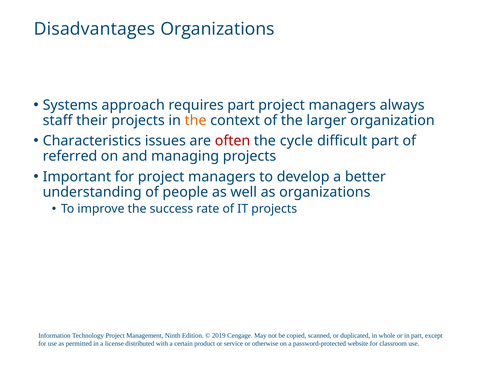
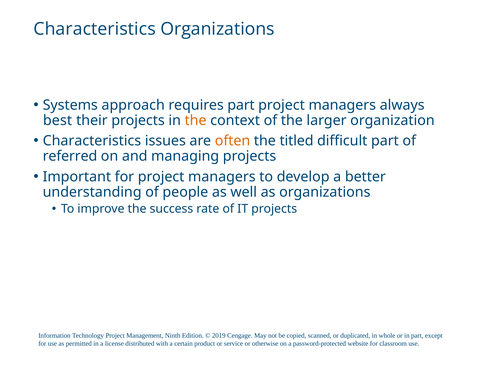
Disadvantages: Disadvantages -> Characteristics (95, 29)
staff: staff -> best (58, 120)
often colour: red -> orange (233, 141)
cycle: cycle -> titled (297, 141)
